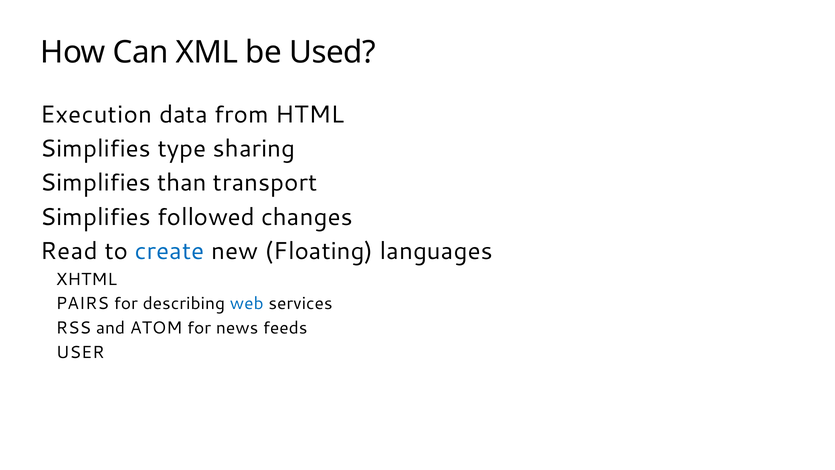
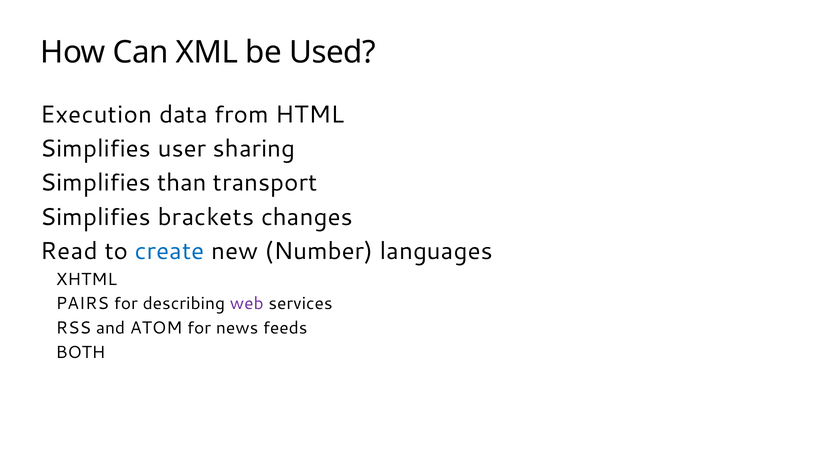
type: type -> user (182, 149)
followed: followed -> brackets (206, 217)
Floating: Floating -> Number (319, 251)
web colour: blue -> purple (247, 303)
USER: USER -> BOTH (80, 352)
